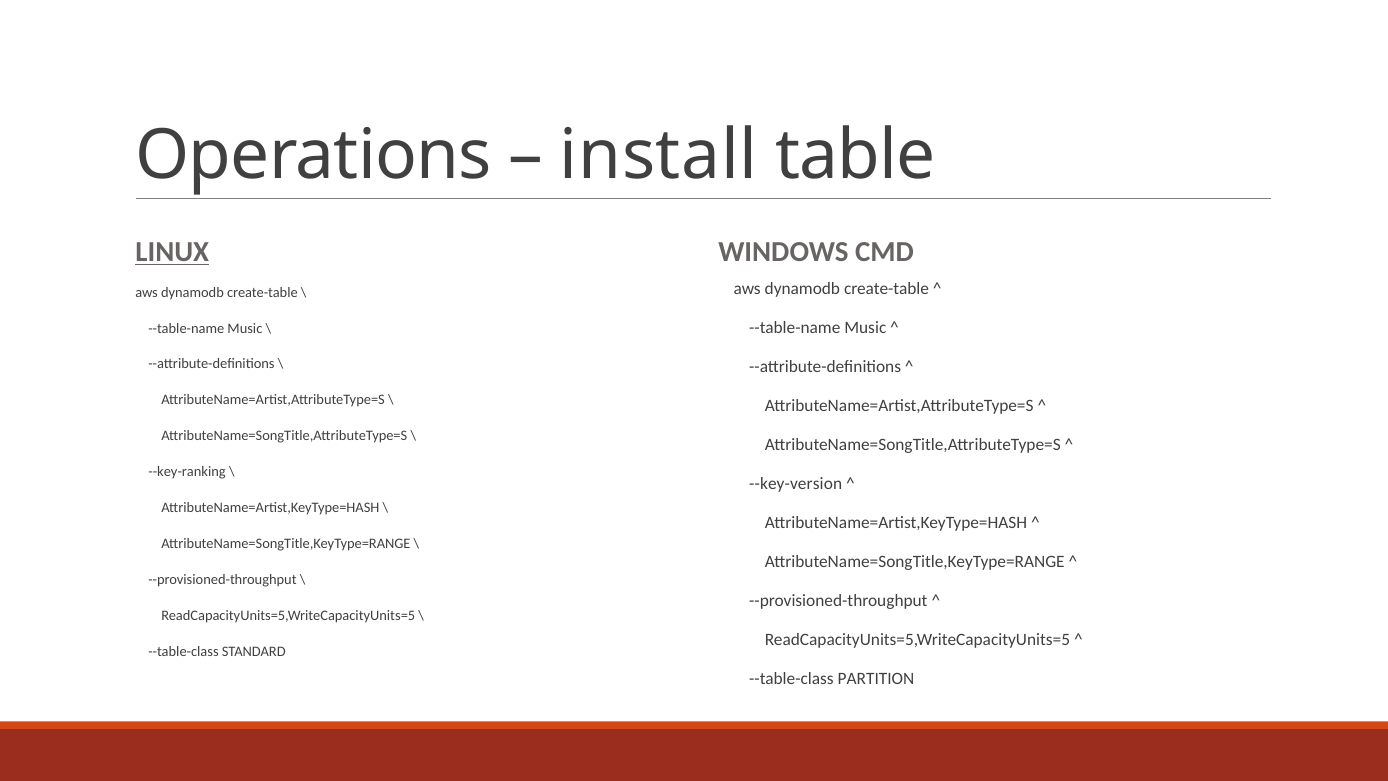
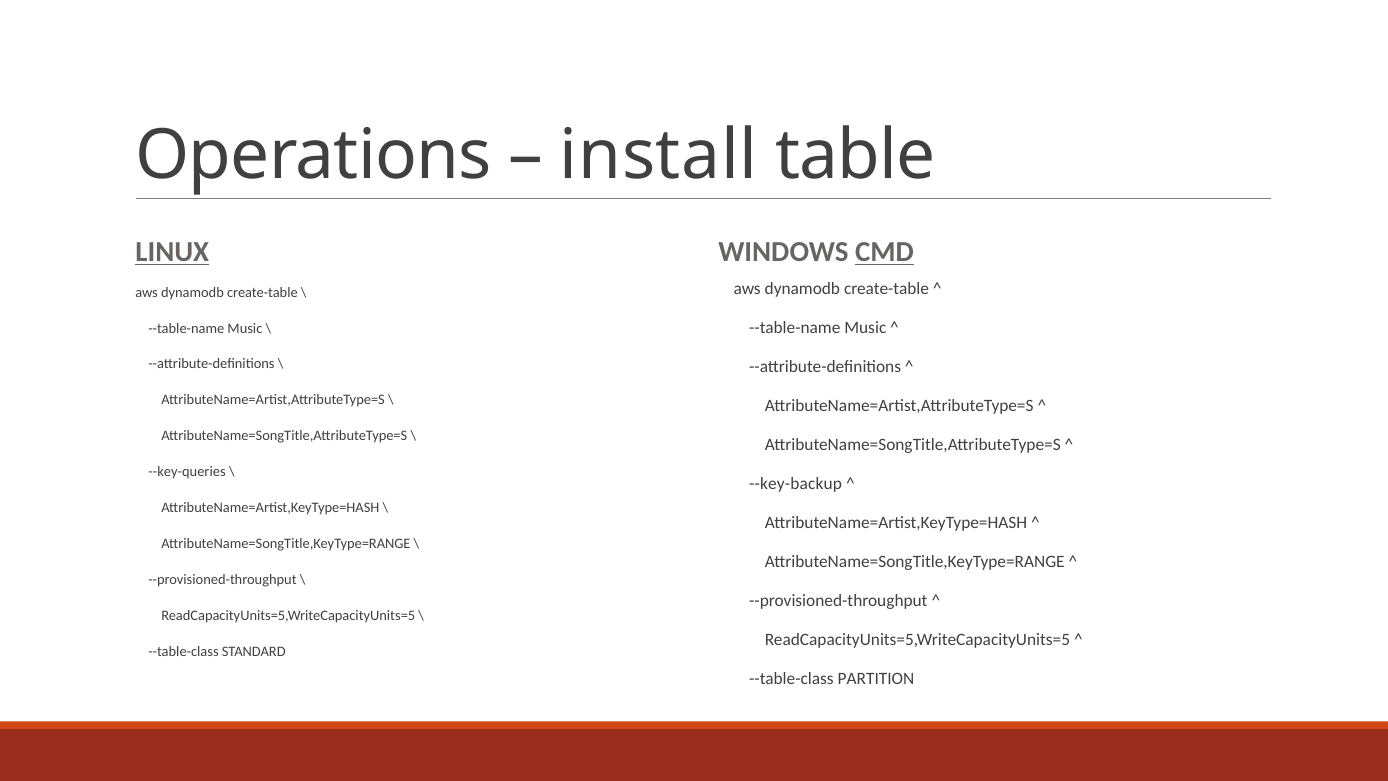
CMD underline: none -> present (885, 252)
--key-ranking: --key-ranking -> --key-queries (187, 472)
--key-version: --key-version -> --key-backup (796, 484)
